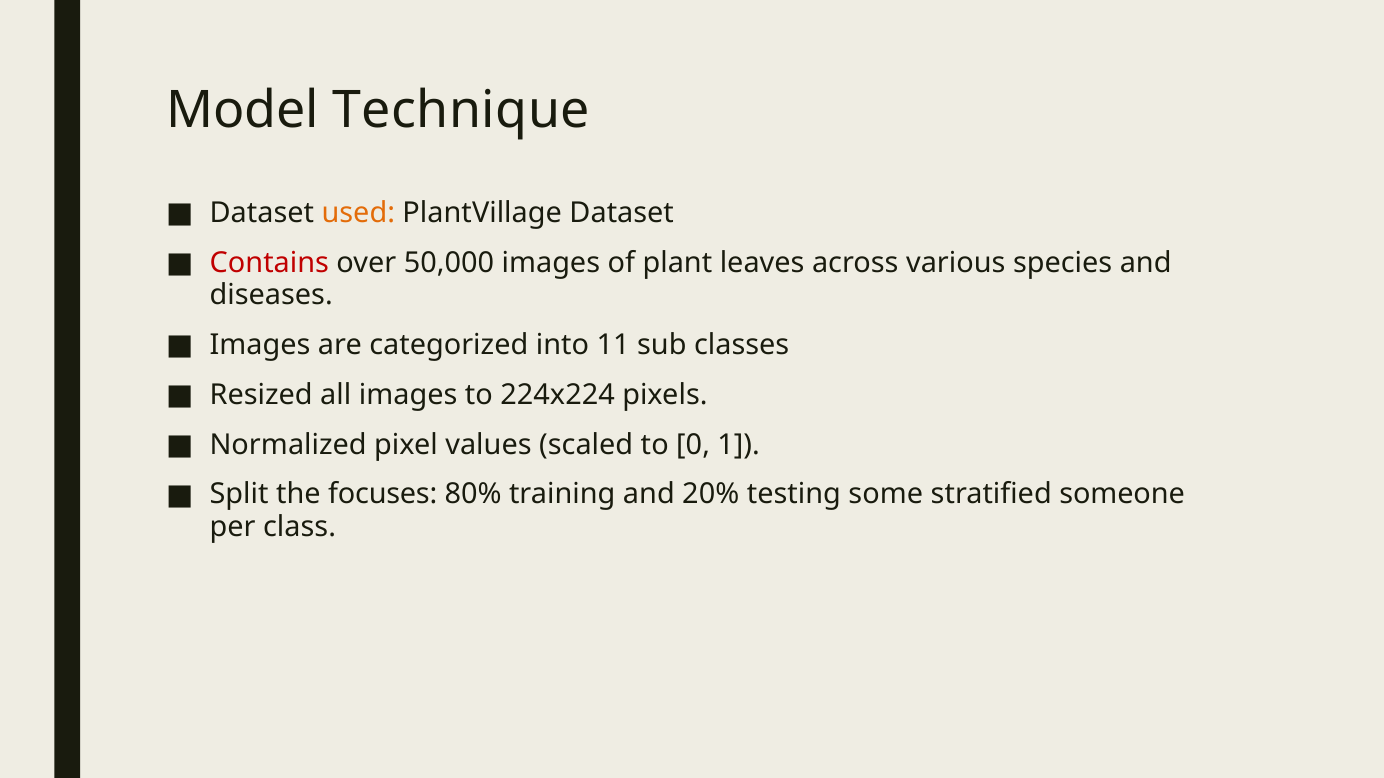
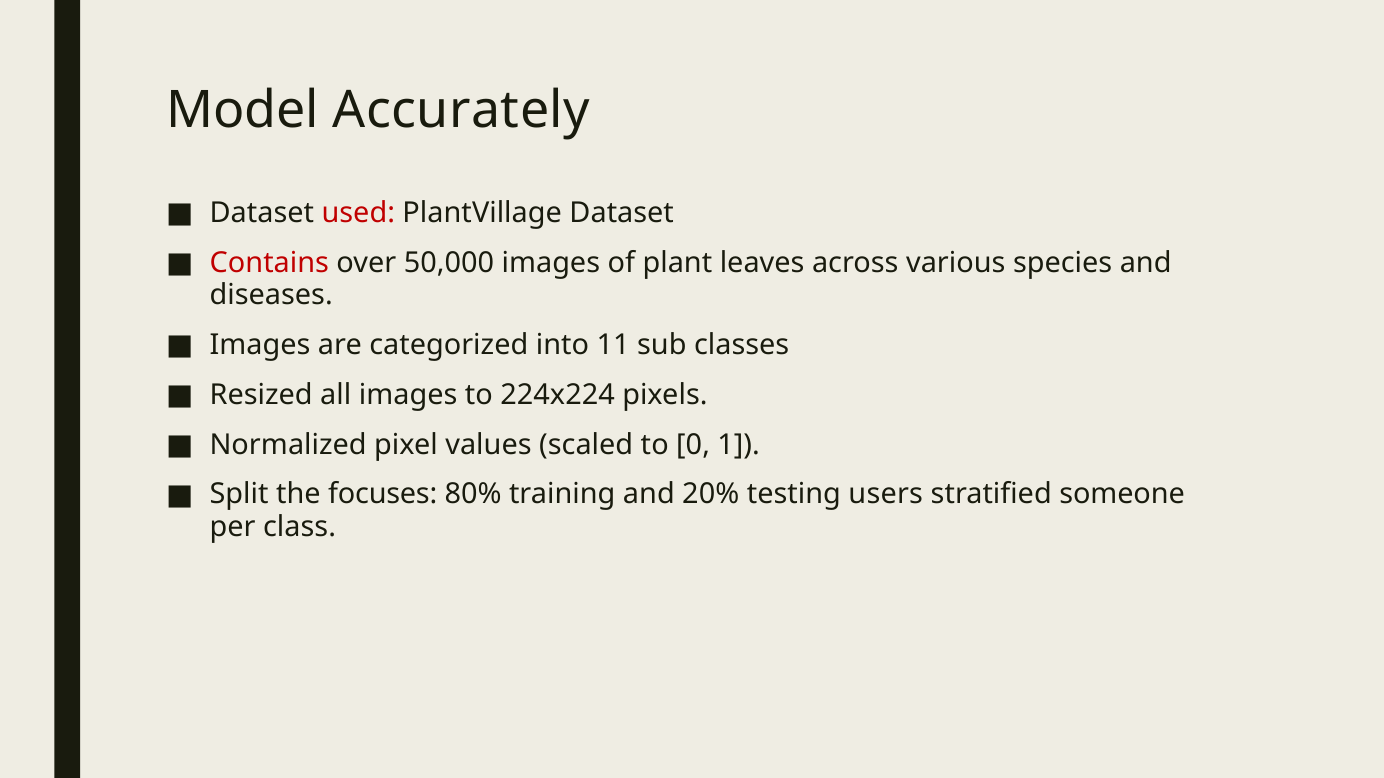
Technique: Technique -> Accurately (461, 110)
used colour: orange -> red (358, 213)
some: some -> users (886, 495)
